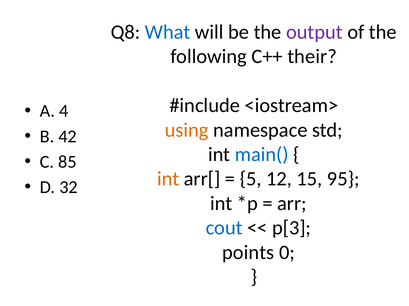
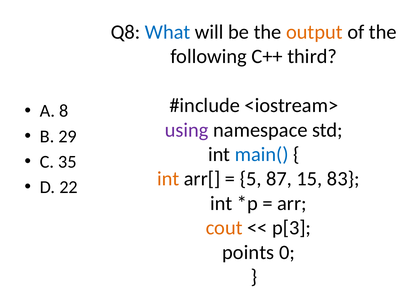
output colour: purple -> orange (314, 32)
their: their -> third (312, 57)
4: 4 -> 8 (64, 111)
using colour: orange -> purple (187, 130)
42: 42 -> 29 (68, 137)
85: 85 -> 35 (67, 162)
12: 12 -> 87 (279, 179)
95: 95 -> 83 (343, 179)
32: 32 -> 22 (69, 188)
cout colour: blue -> orange (224, 228)
